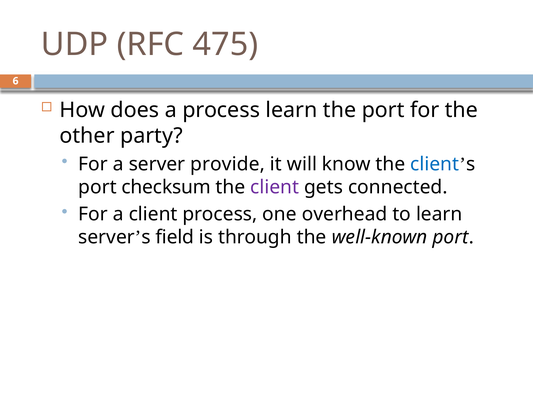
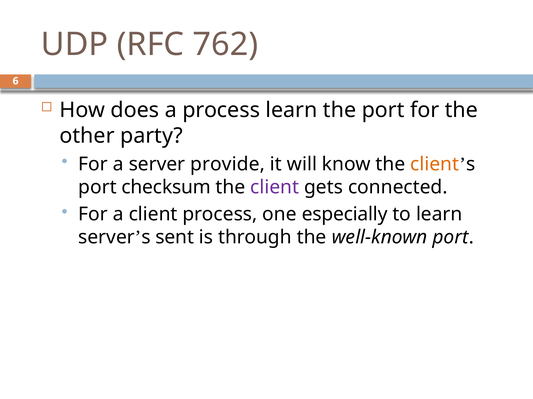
475: 475 -> 762 (225, 44)
client colour: blue -> orange (435, 164)
overhead: overhead -> especially (345, 215)
field: field -> sent (175, 238)
